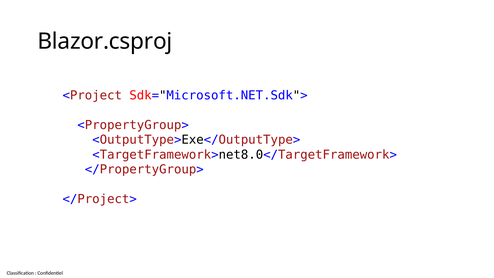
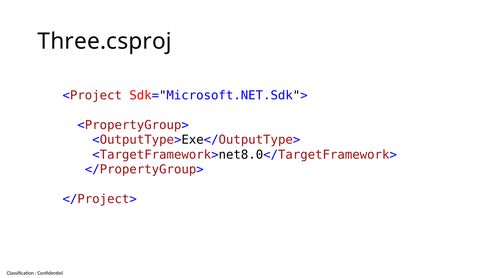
Blazor.csproj: Blazor.csproj -> Three.csproj (105, 41)
